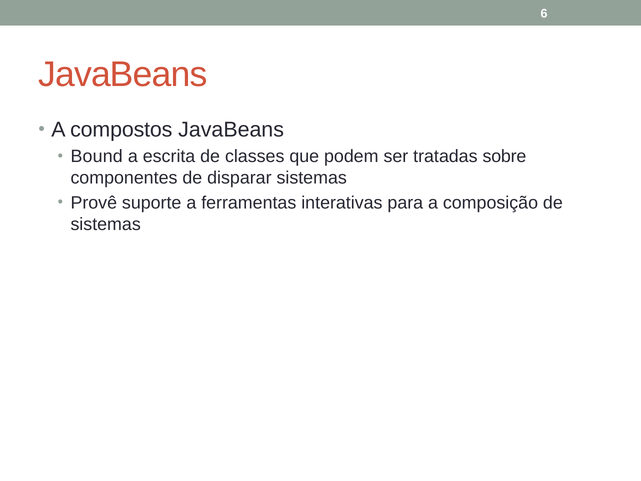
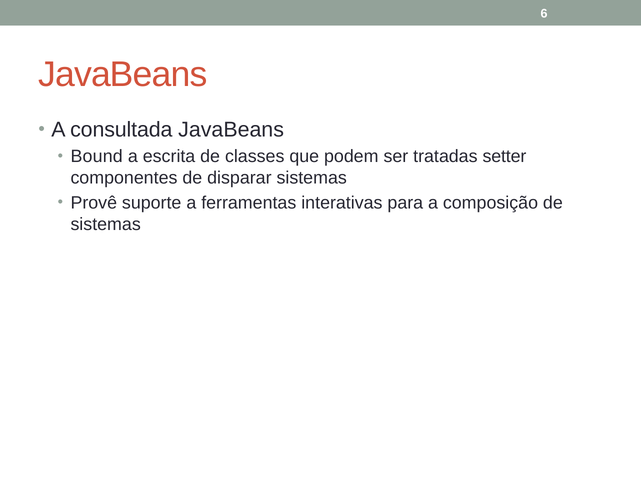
compostos: compostos -> consultada (121, 130)
sobre: sobre -> setter (504, 157)
